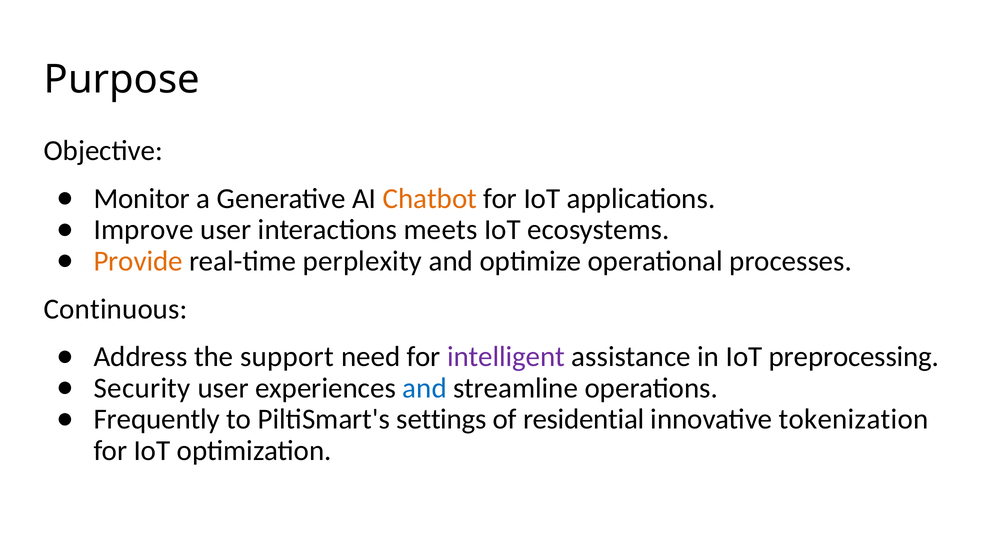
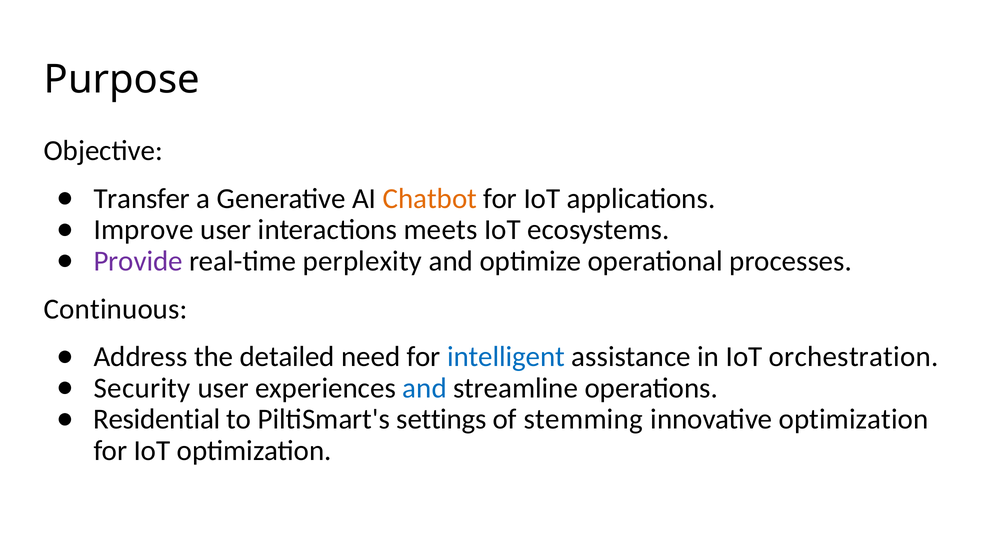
Monitor: Monitor -> Transfer (142, 199)
Provide colour: orange -> purple (138, 261)
support: support -> detailed (287, 357)
intelligent colour: purple -> blue (506, 357)
preprocessing: preprocessing -> orchestration (854, 357)
Frequently: Frequently -> Residential (157, 419)
residential: residential -> stemming (583, 419)
innovative tokenization: tokenization -> optimization (854, 419)
